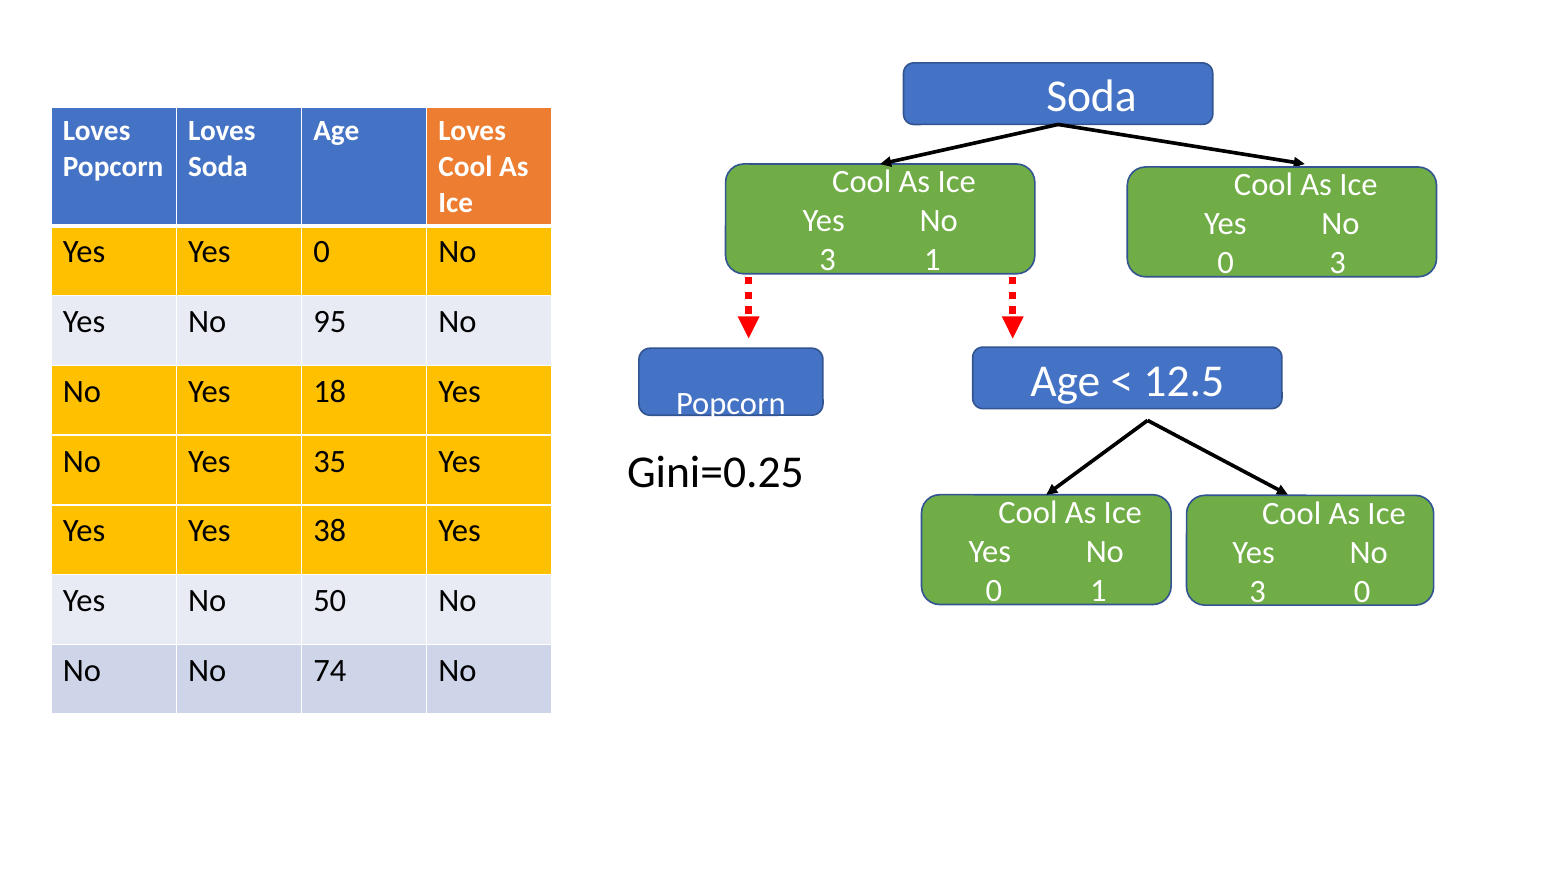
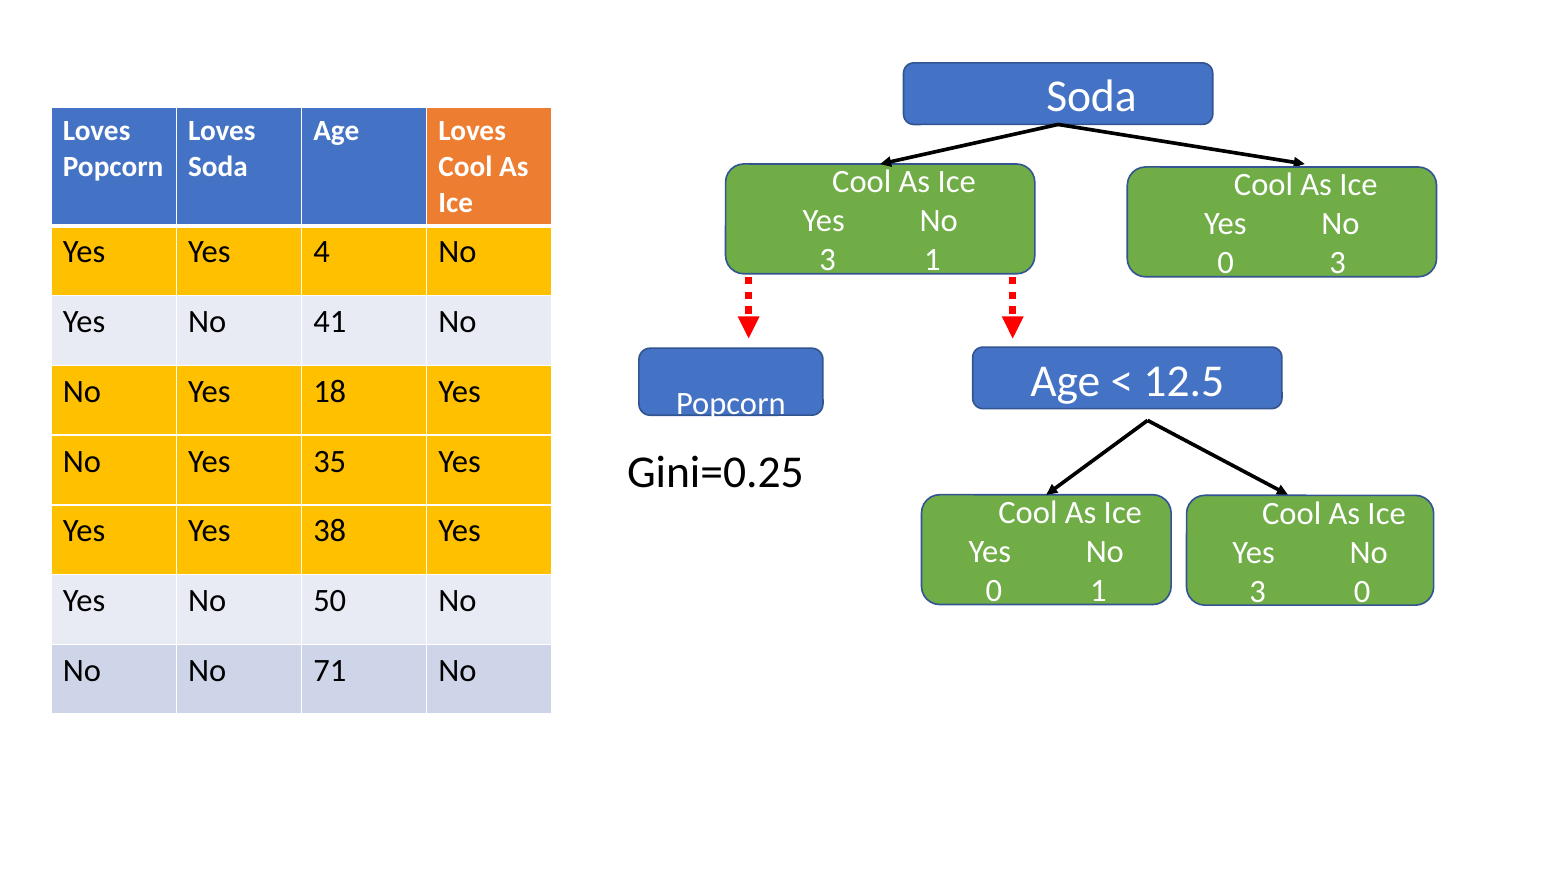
Yes 0: 0 -> 4 (322, 252)
95: 95 -> 41 (330, 322)
74: 74 -> 71 (330, 670)
